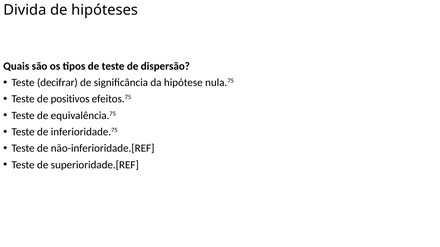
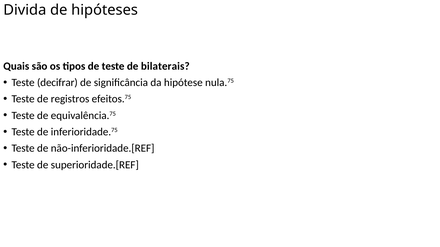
dispersão: dispersão -> bilaterais (165, 66)
positivos: positivos -> registros (70, 99)
